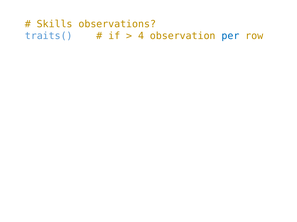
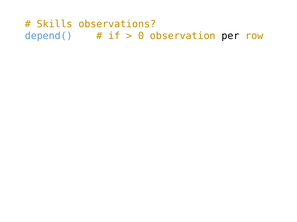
traits(: traits( -> depend( (49, 36)
4: 4 -> 0 (141, 36)
per colour: blue -> black (230, 36)
